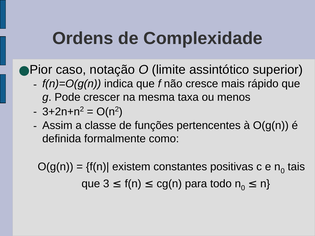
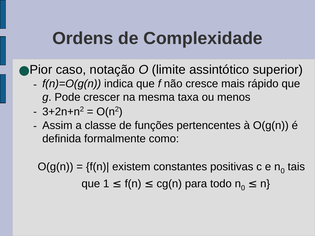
3: 3 -> 1 (106, 184)
